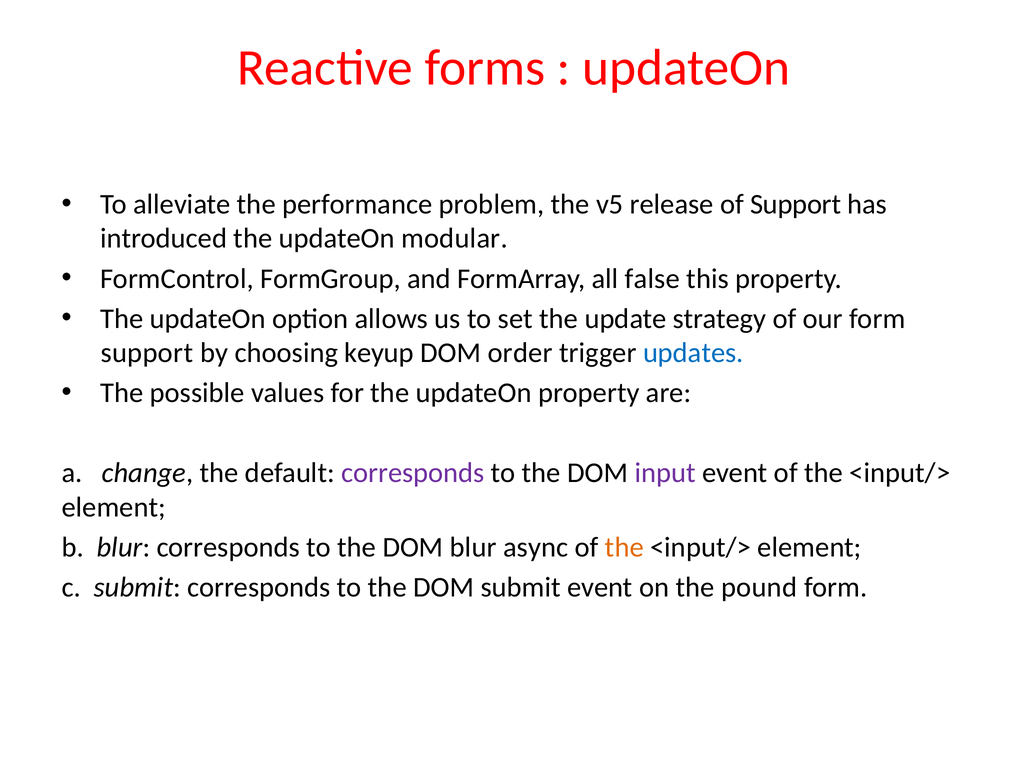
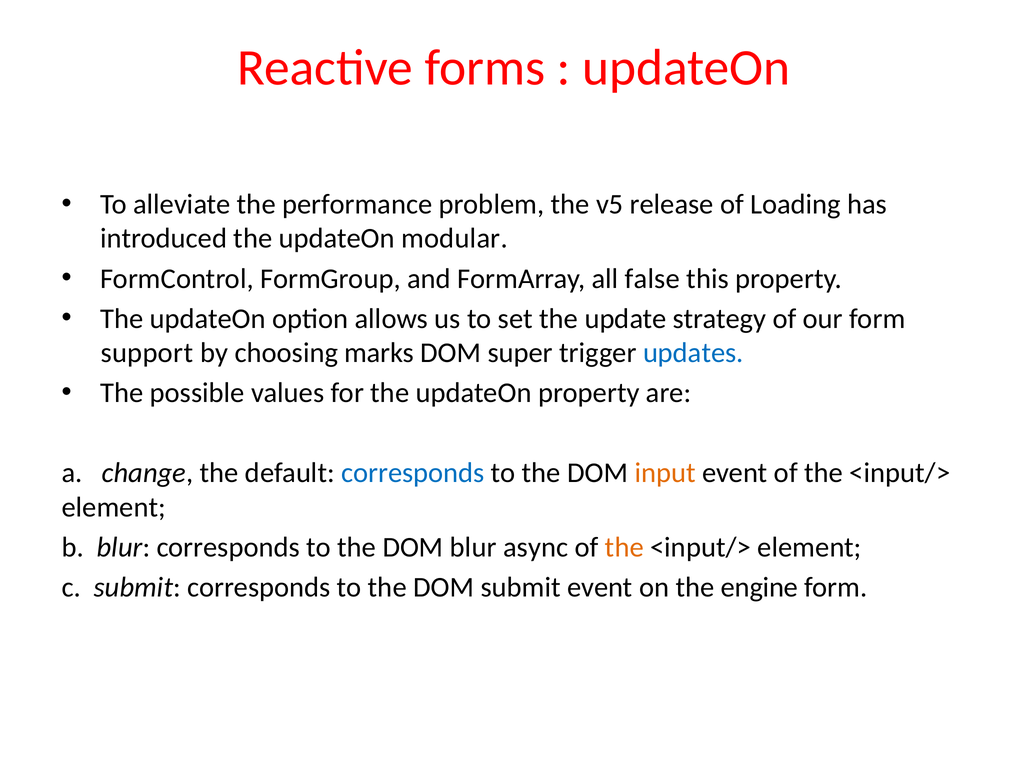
of Support: Support -> Loading (795, 204)
keyup: keyup -> marks (379, 353)
order: order -> super (520, 353)
corresponds colour: purple -> blue (413, 473)
input colour: purple -> orange (665, 473)
pound: pound -> engine (759, 587)
